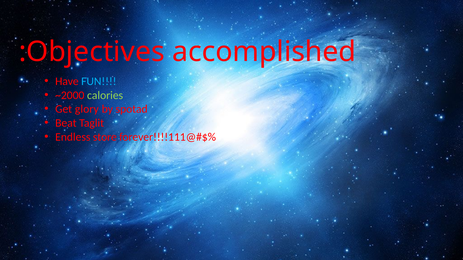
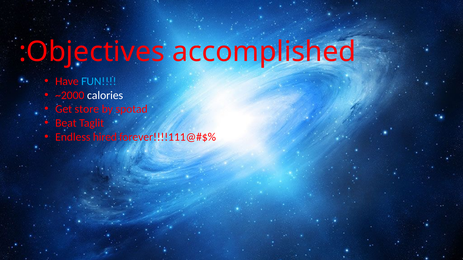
calories colour: light green -> white (105, 95)
glory: glory -> store (87, 109)
store: store -> hired (105, 137)
